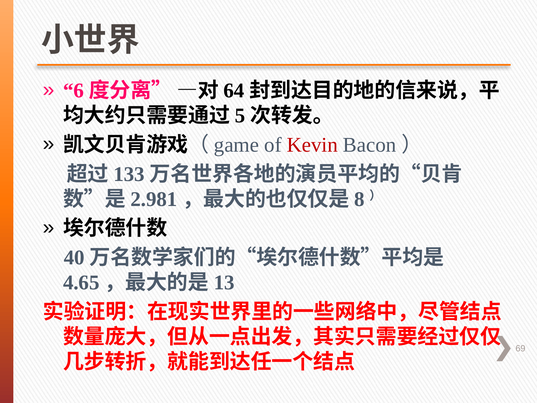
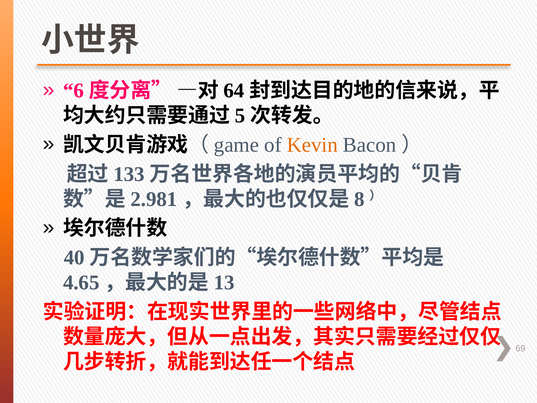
Kevin colour: red -> orange (312, 145)
